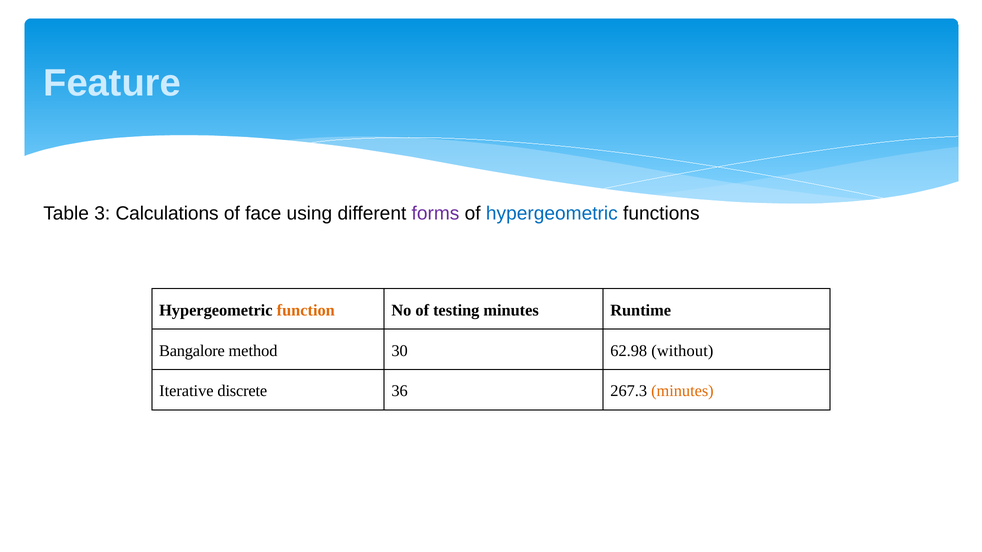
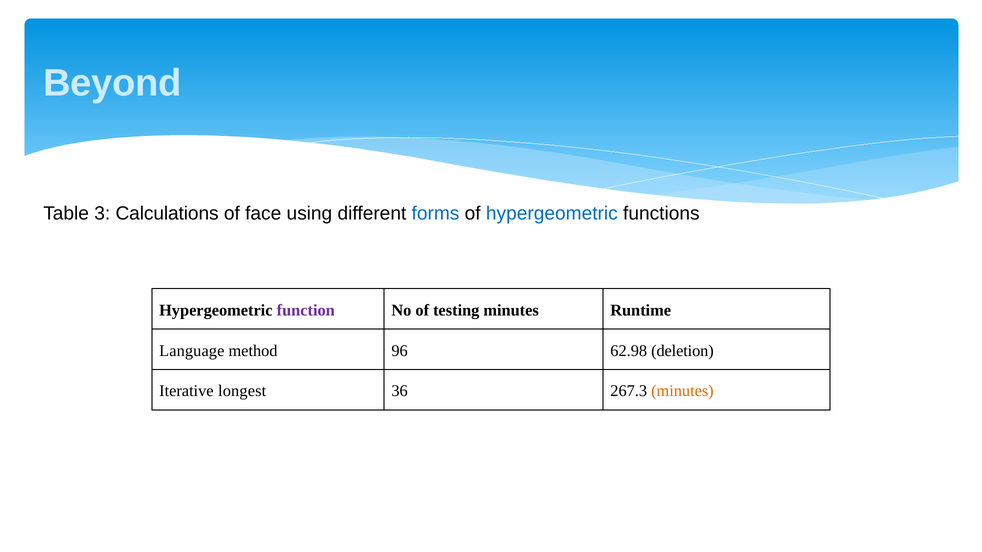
Feature: Feature -> Beyond (112, 83)
forms colour: purple -> blue (436, 214)
function colour: orange -> purple (306, 310)
Bangalore: Bangalore -> Language (192, 351)
30: 30 -> 96 (400, 351)
without: without -> deletion (682, 351)
discrete: discrete -> longest (242, 391)
